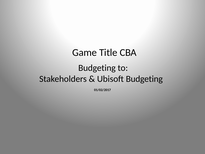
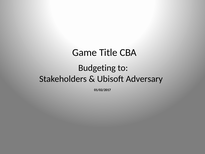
Ubisoft Budgeting: Budgeting -> Adversary (144, 79)
